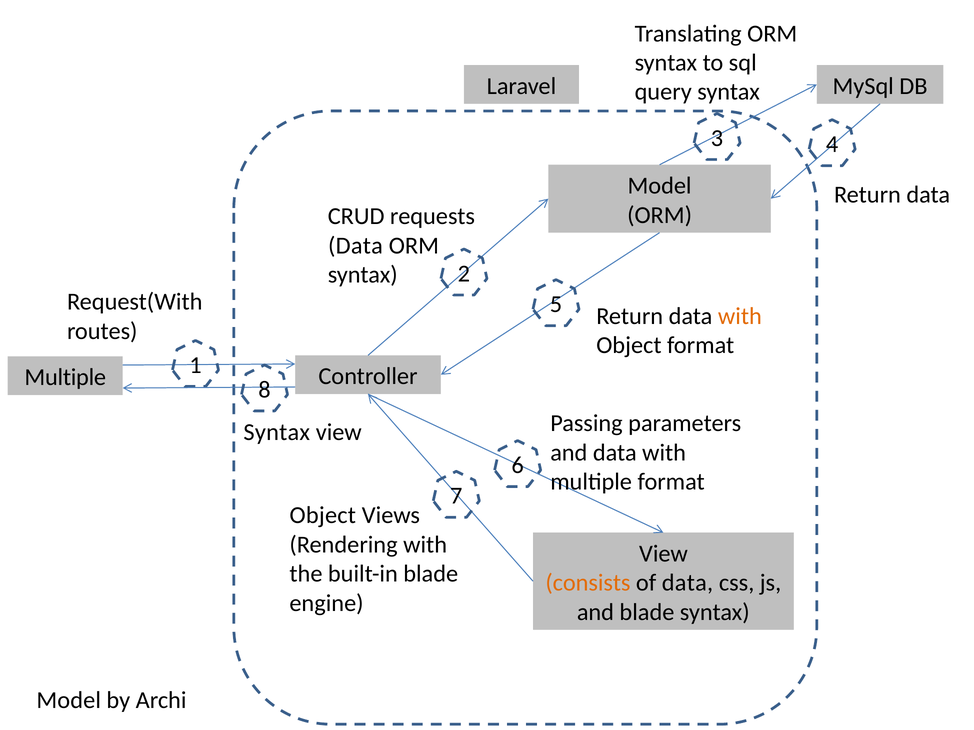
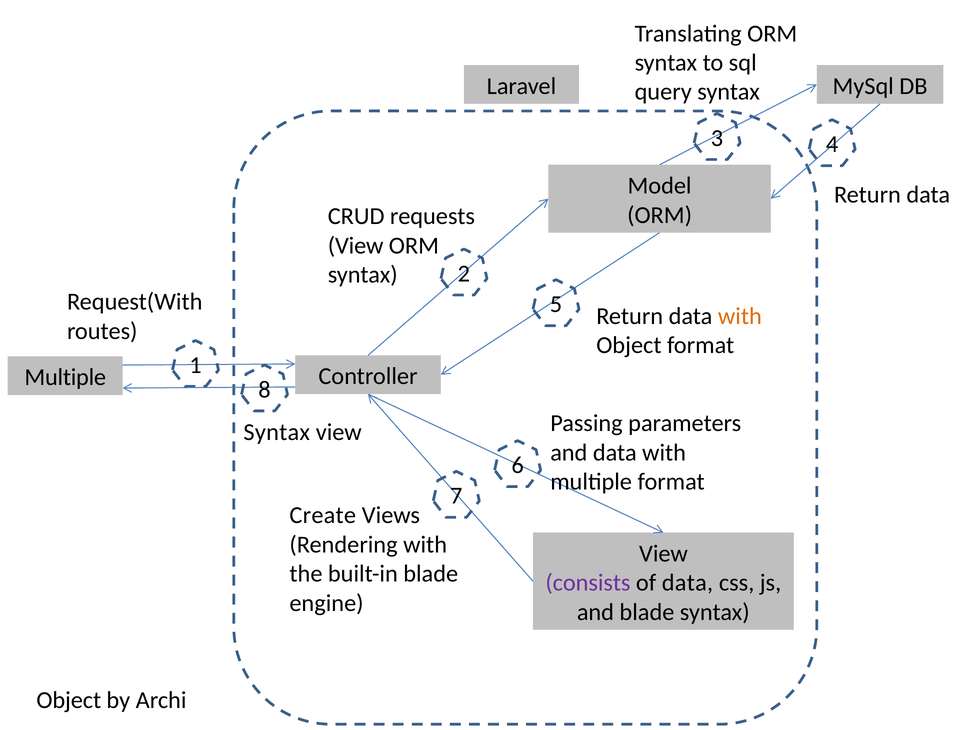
Data: Data -> View (356, 246)
Object: Object -> Create (323, 516)
consists colour: orange -> purple (588, 583)
Model: Model -> Object (69, 701)
